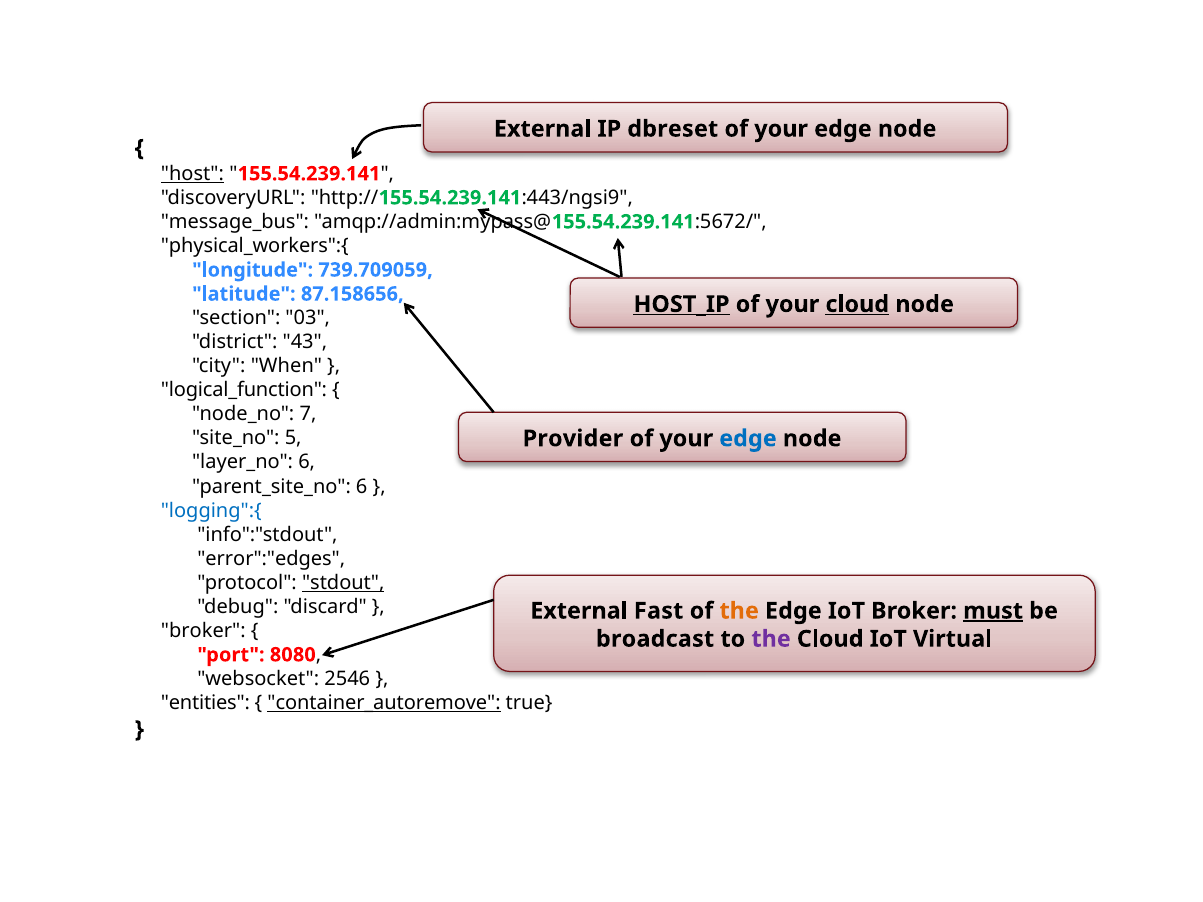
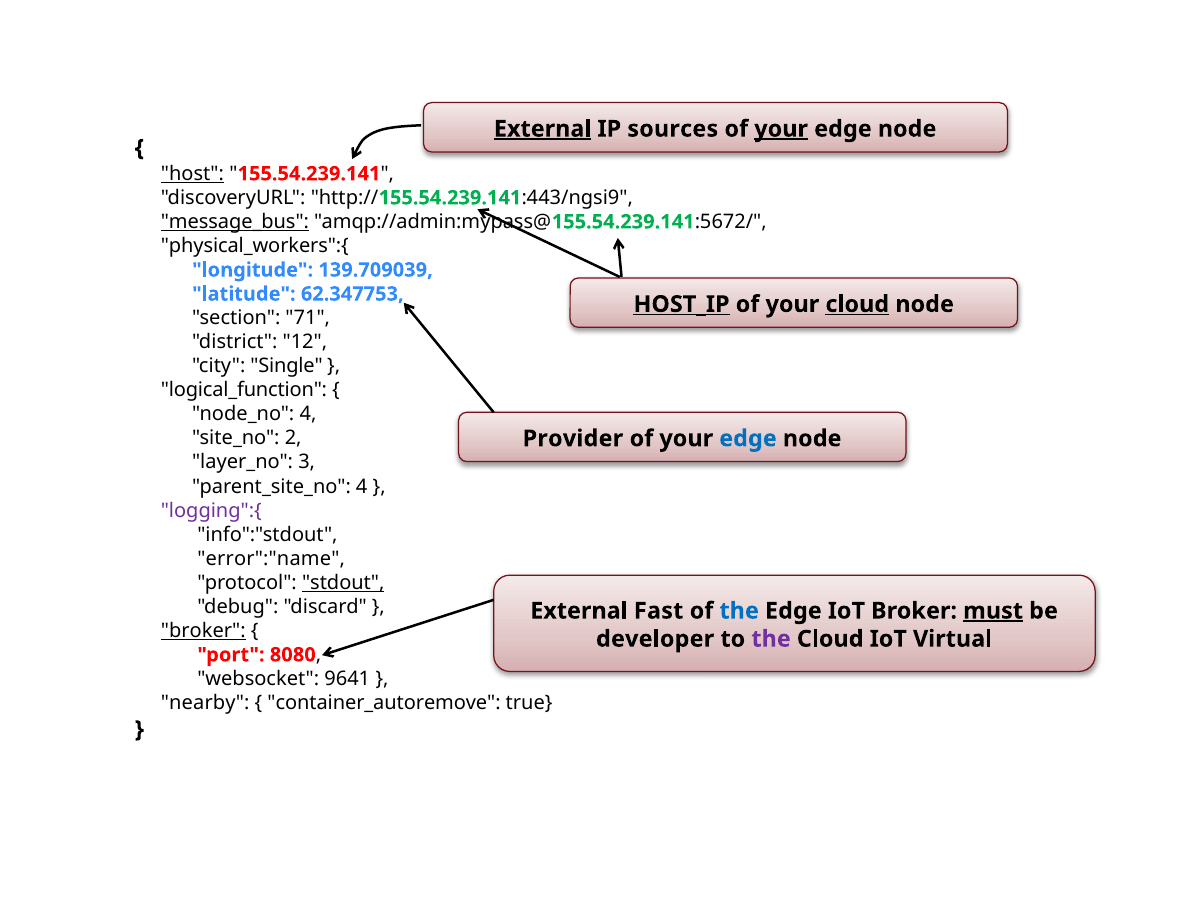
External underline: none -> present (543, 129)
dbreset: dbreset -> sources (673, 129)
your underline: none -> present (781, 129)
message_bus underline: none -> present (235, 222)
739.709059: 739.709059 -> 139.709039 (376, 270)
87.158656: 87.158656 -> 62.347753 (352, 294)
03: 03 -> 71 (308, 318)
43: 43 -> 12 (305, 342)
When: When -> Single (287, 366)
node_no 7: 7 -> 4 (308, 414)
5: 5 -> 2 (293, 438)
layer_no 6: 6 -> 3 (307, 463)
parent_site_no 6: 6 -> 4 (362, 487)
logging":{ colour: blue -> purple (211, 511)
error":"edges: error":"edges -> error":"name (271, 559)
the colour: orange -> blue (739, 611)
broker underline: none -> present (203, 631)
broadcast: broadcast -> developer (655, 639)
2546: 2546 -> 9641 (347, 679)
entities: entities -> nearby (205, 703)
container_autoremove underline: present -> none (384, 703)
